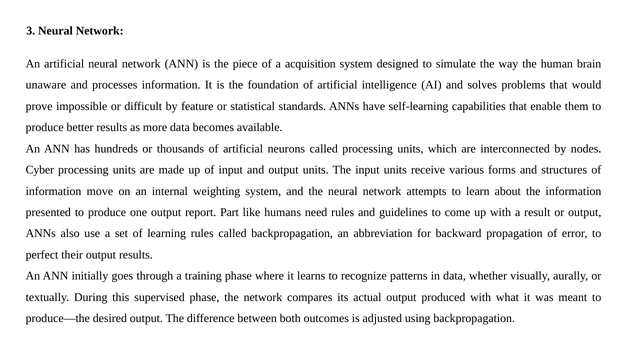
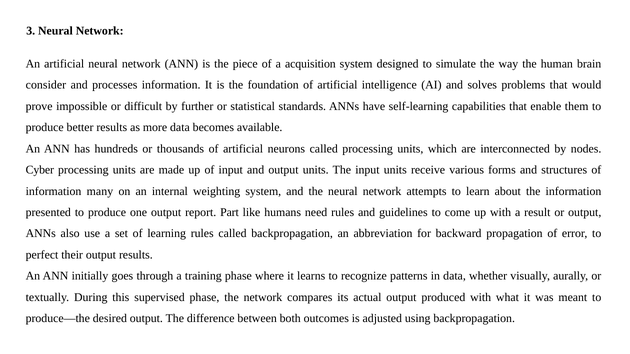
unaware: unaware -> consider (46, 85)
feature: feature -> further (197, 106)
move: move -> many (100, 191)
